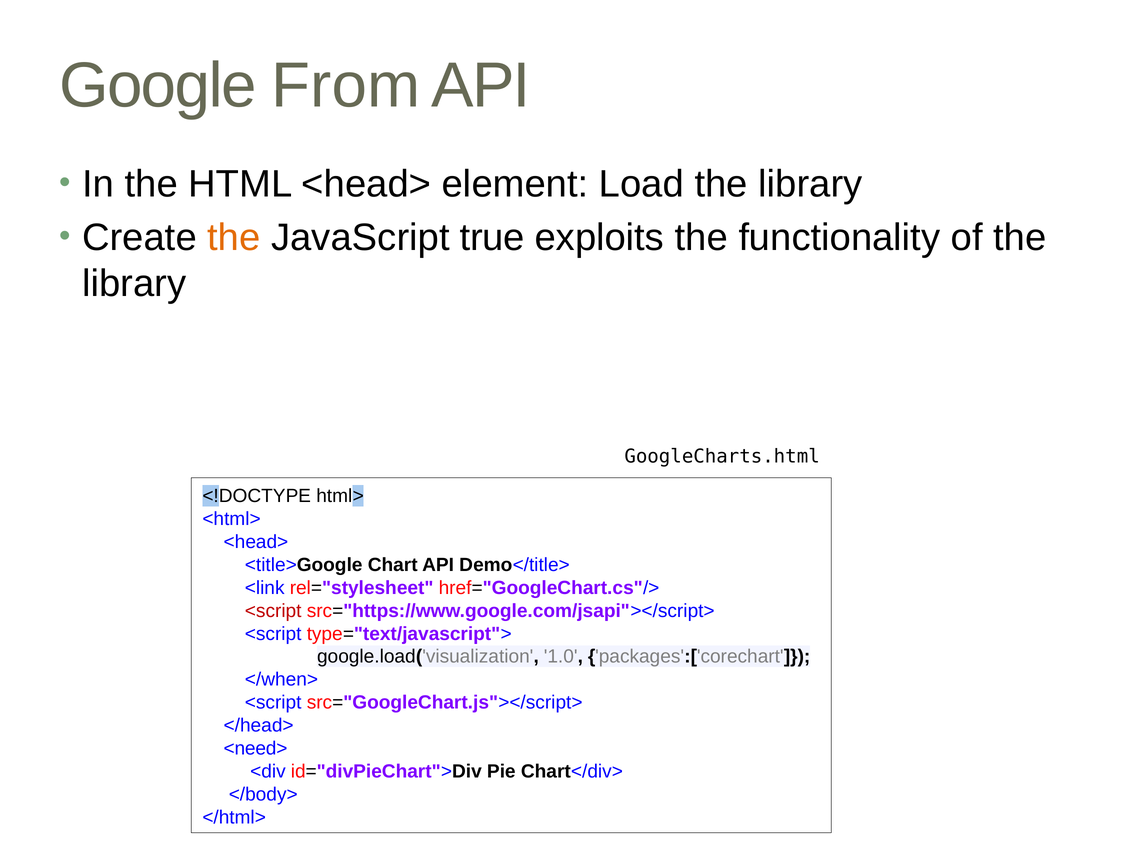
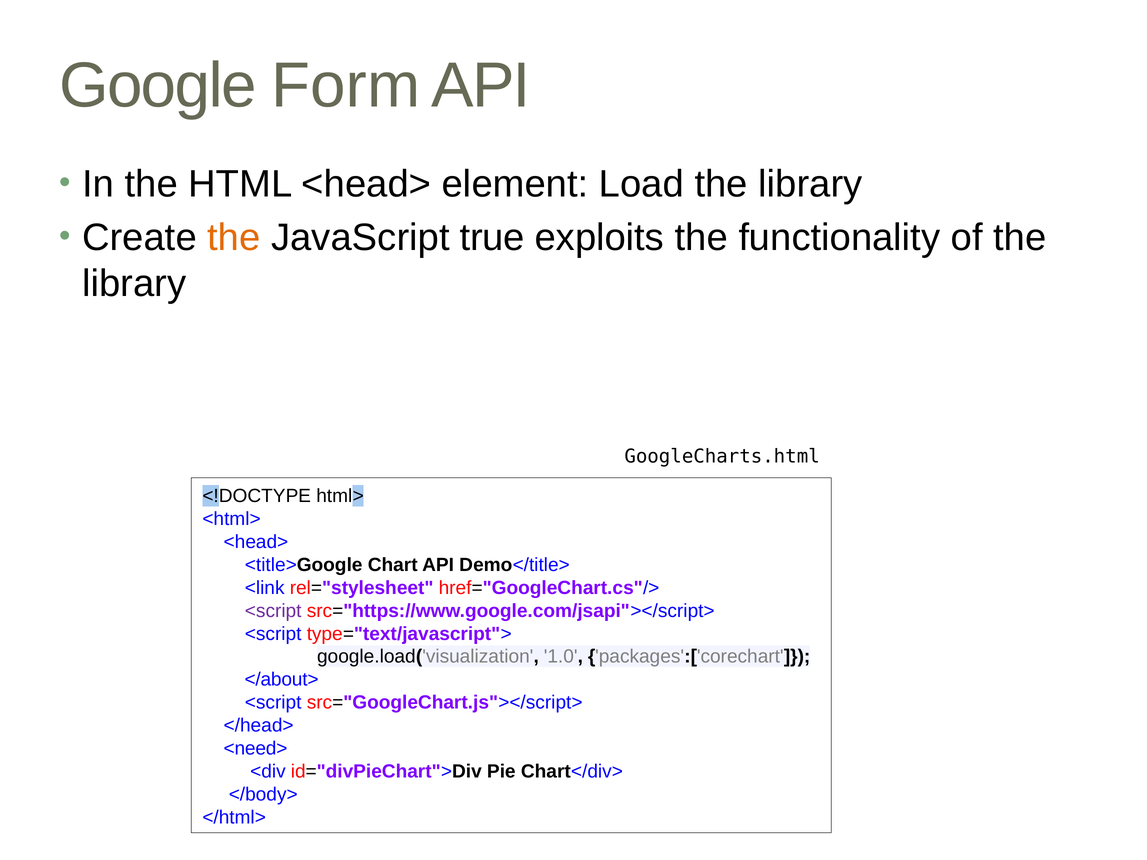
From: From -> Form (346, 86)
<script colour: red -> purple (273, 611)
</when>: </when> -> </about> (282, 680)
